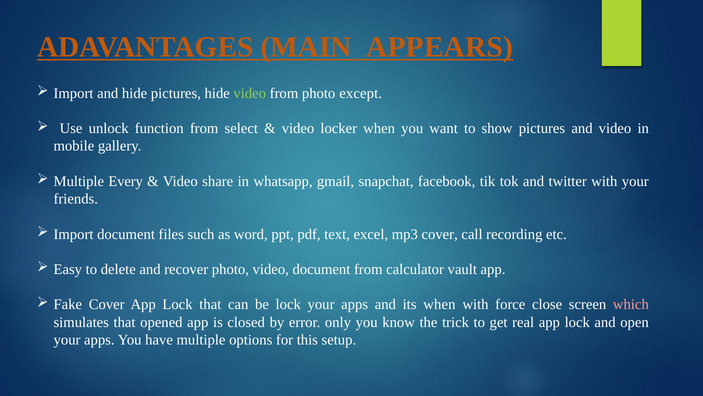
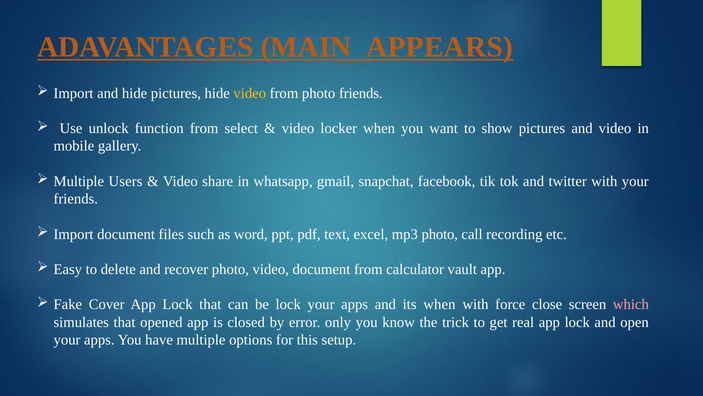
video colour: light green -> yellow (250, 93)
photo except: except -> friends (361, 93)
Every: Every -> Users (126, 181)
mp3 cover: cover -> photo (440, 234)
